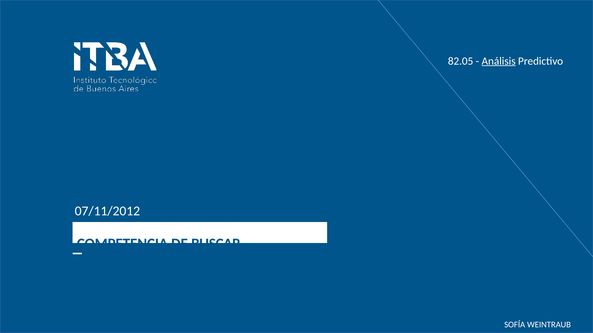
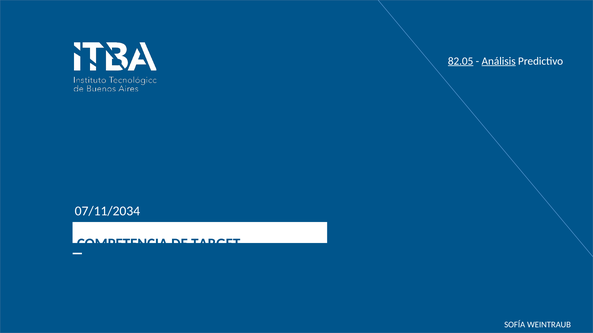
82.05 underline: none -> present (461, 61)
07/11/2012: 07/11/2012 -> 07/11/2034 (107, 211)
BUSCAR: BUSCAR -> TARGET (216, 244)
